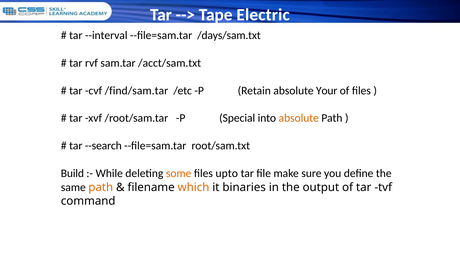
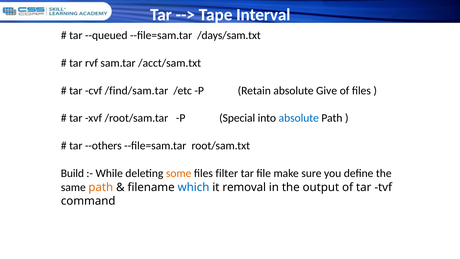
Electric: Electric -> Interval (263, 15)
--interval: --interval -> --queued (106, 35)
Your: Your -> Give (327, 90)
absolute colour: orange -> blue (299, 118)
--search: --search -> --others (103, 146)
upto: upto -> filter (227, 173)
which colour: orange -> blue (194, 187)
binaries: binaries -> removal (244, 187)
